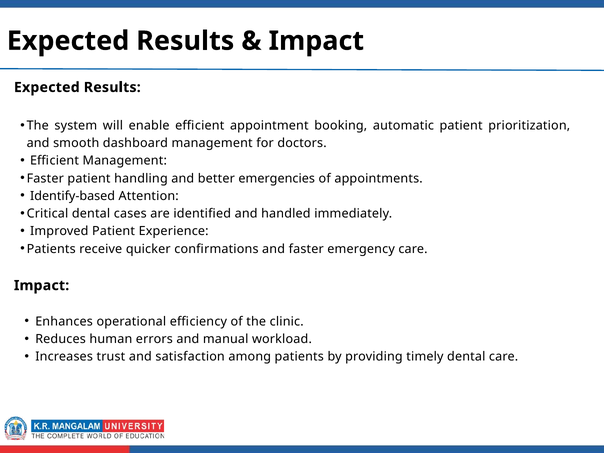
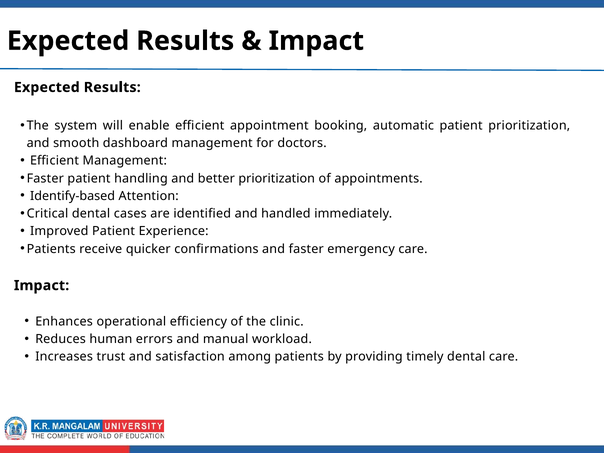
better emergencies: emergencies -> prioritization (277, 178)
